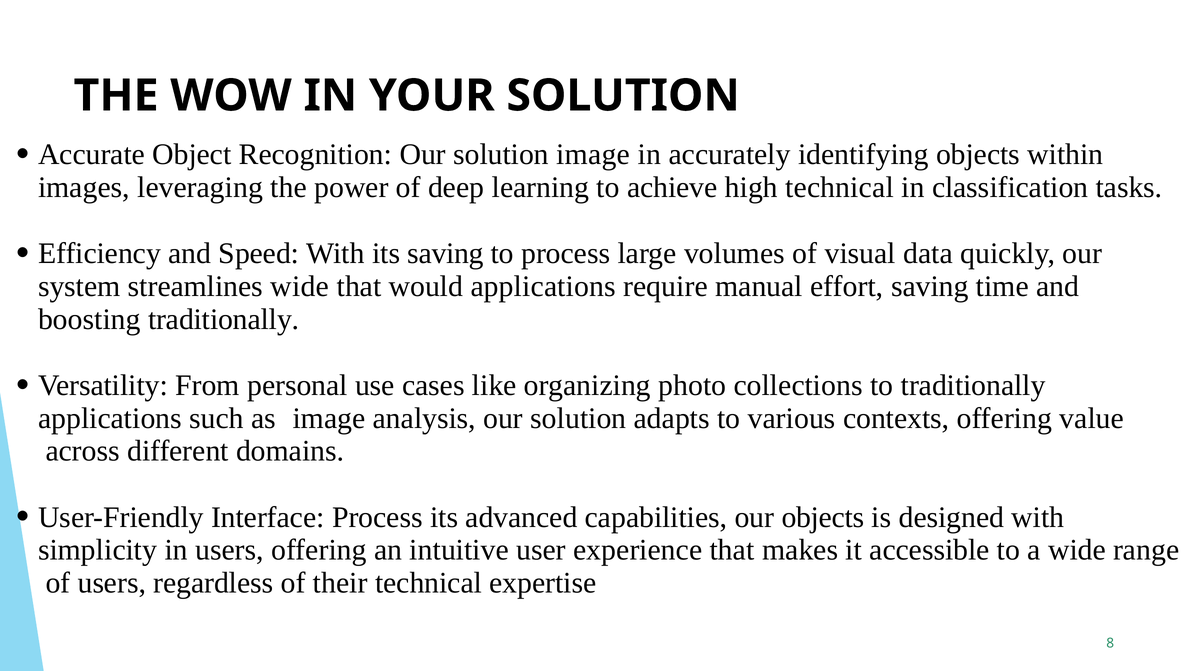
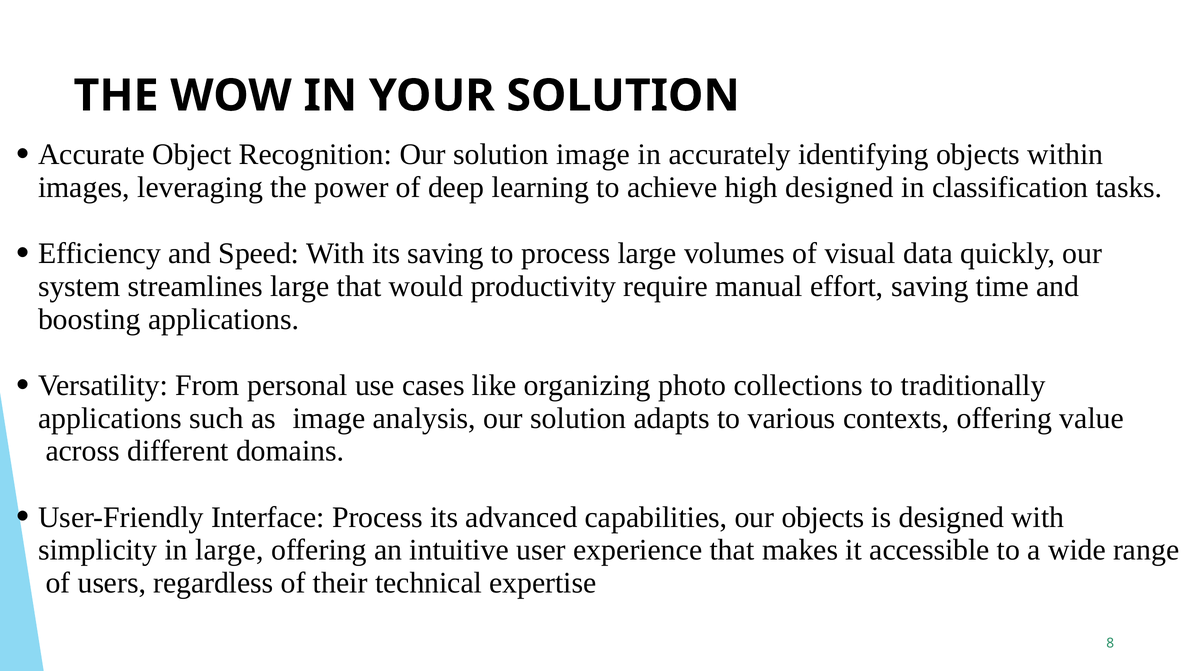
high technical: technical -> designed (839, 187)
streamlines wide: wide -> large (300, 286)
would applications: applications -> productivity (543, 286)
boosting traditionally: traditionally -> applications (224, 319)
in users: users -> large (229, 550)
